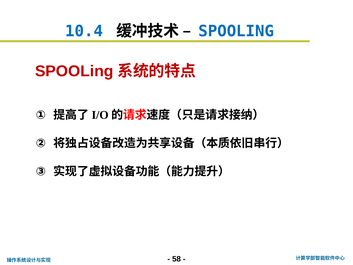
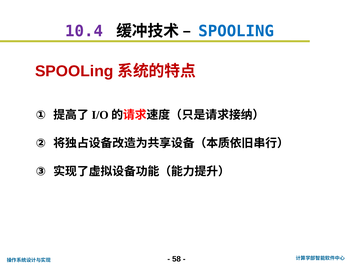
10.4 colour: blue -> purple (84, 31)
